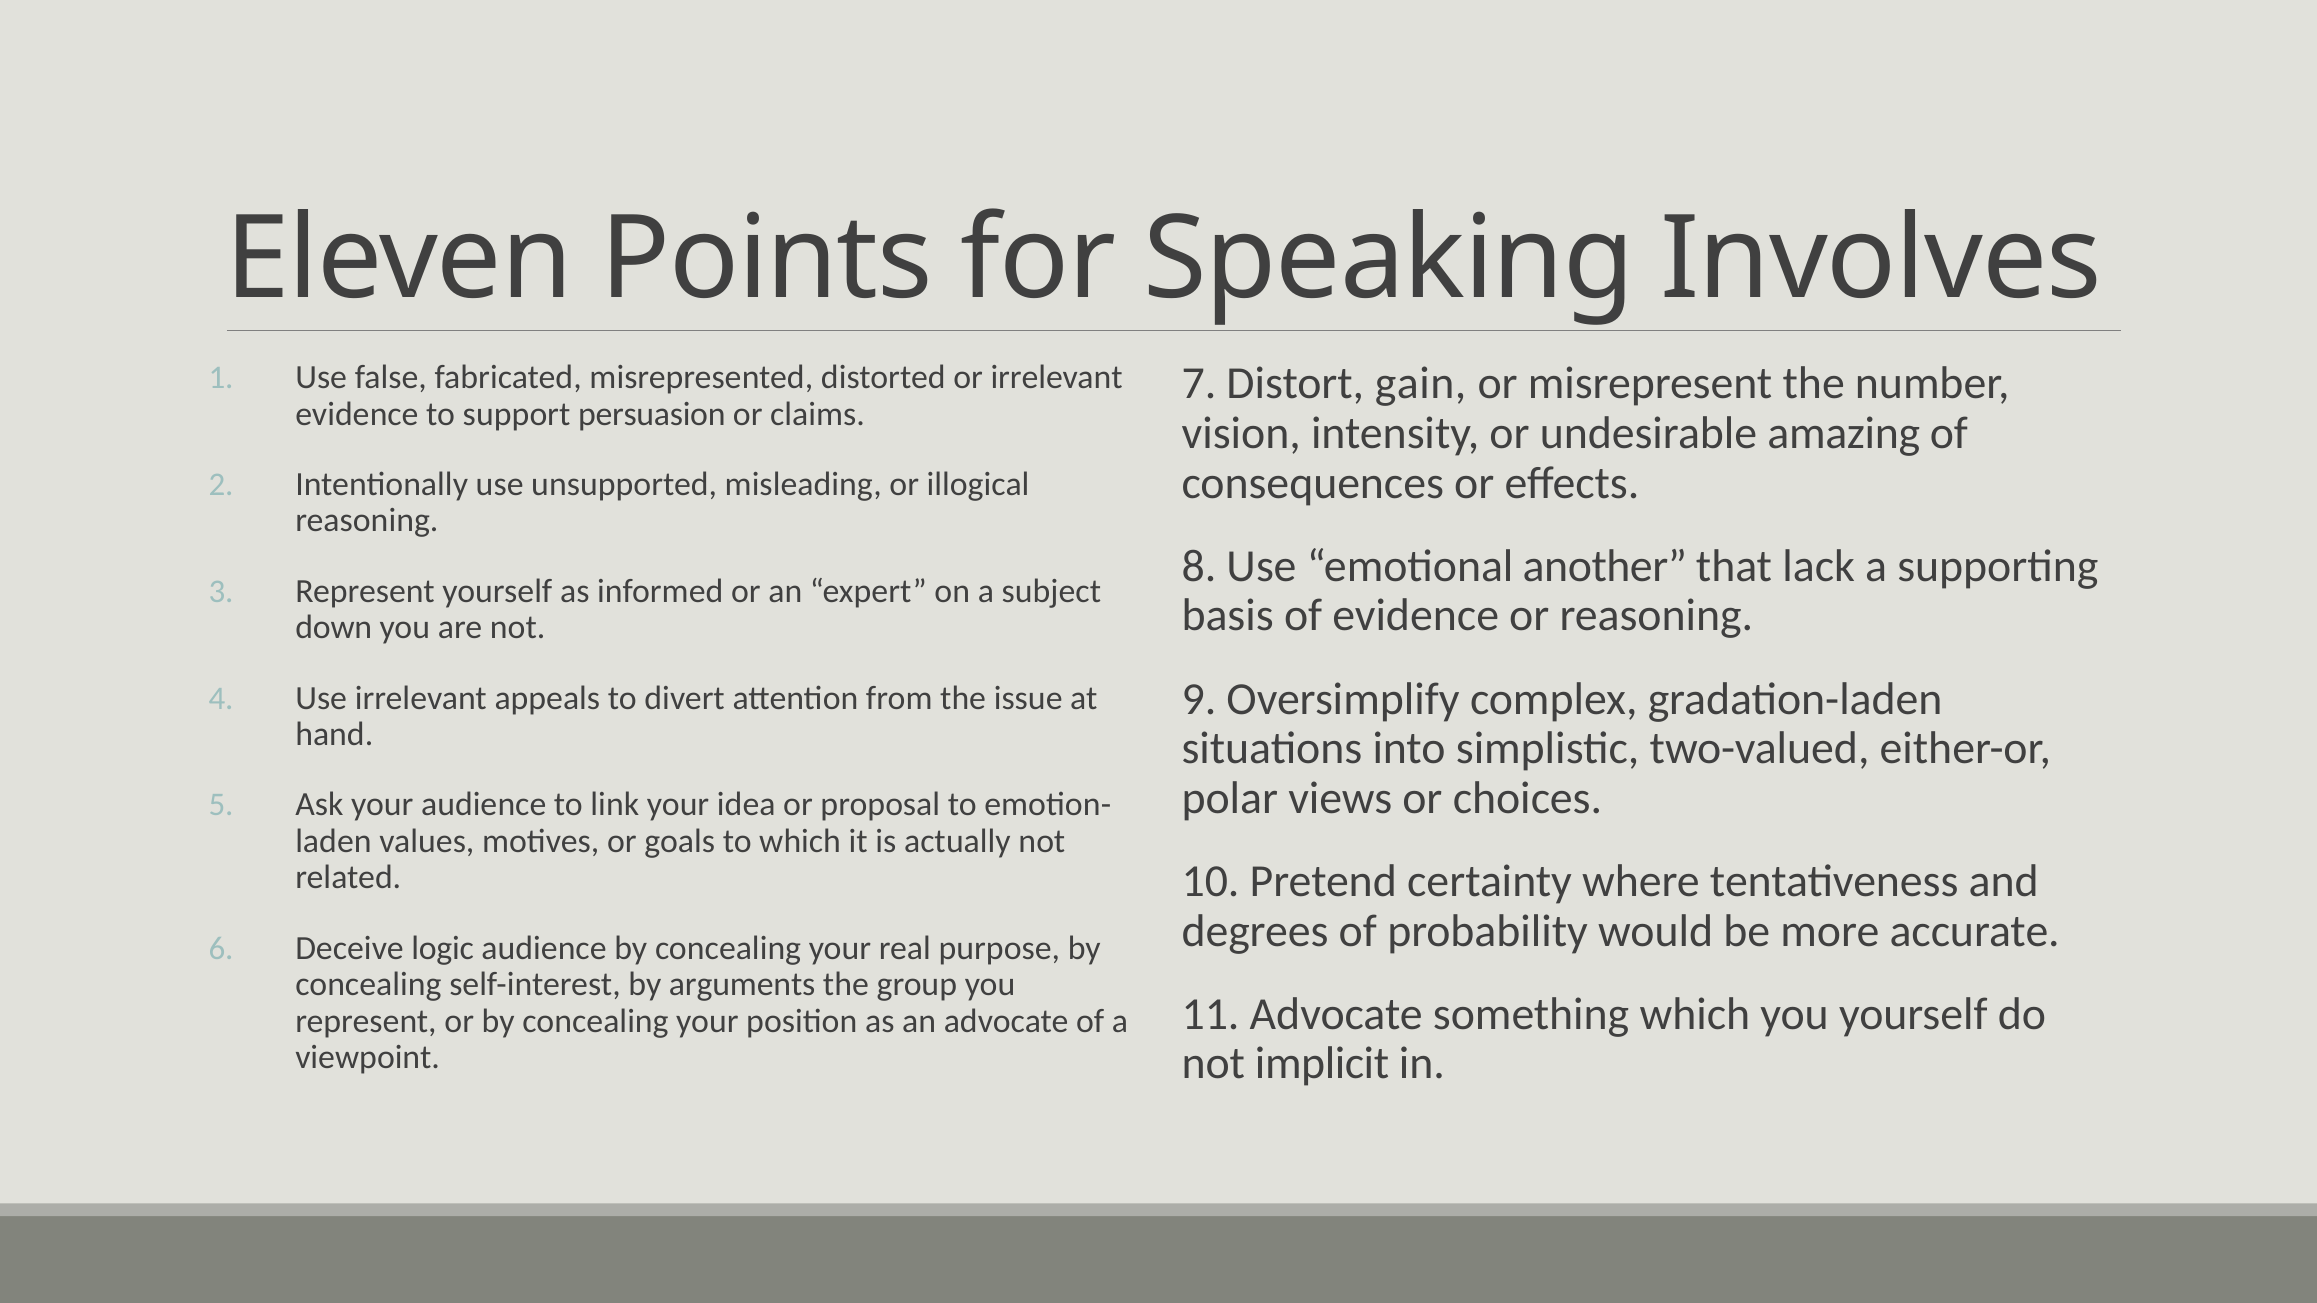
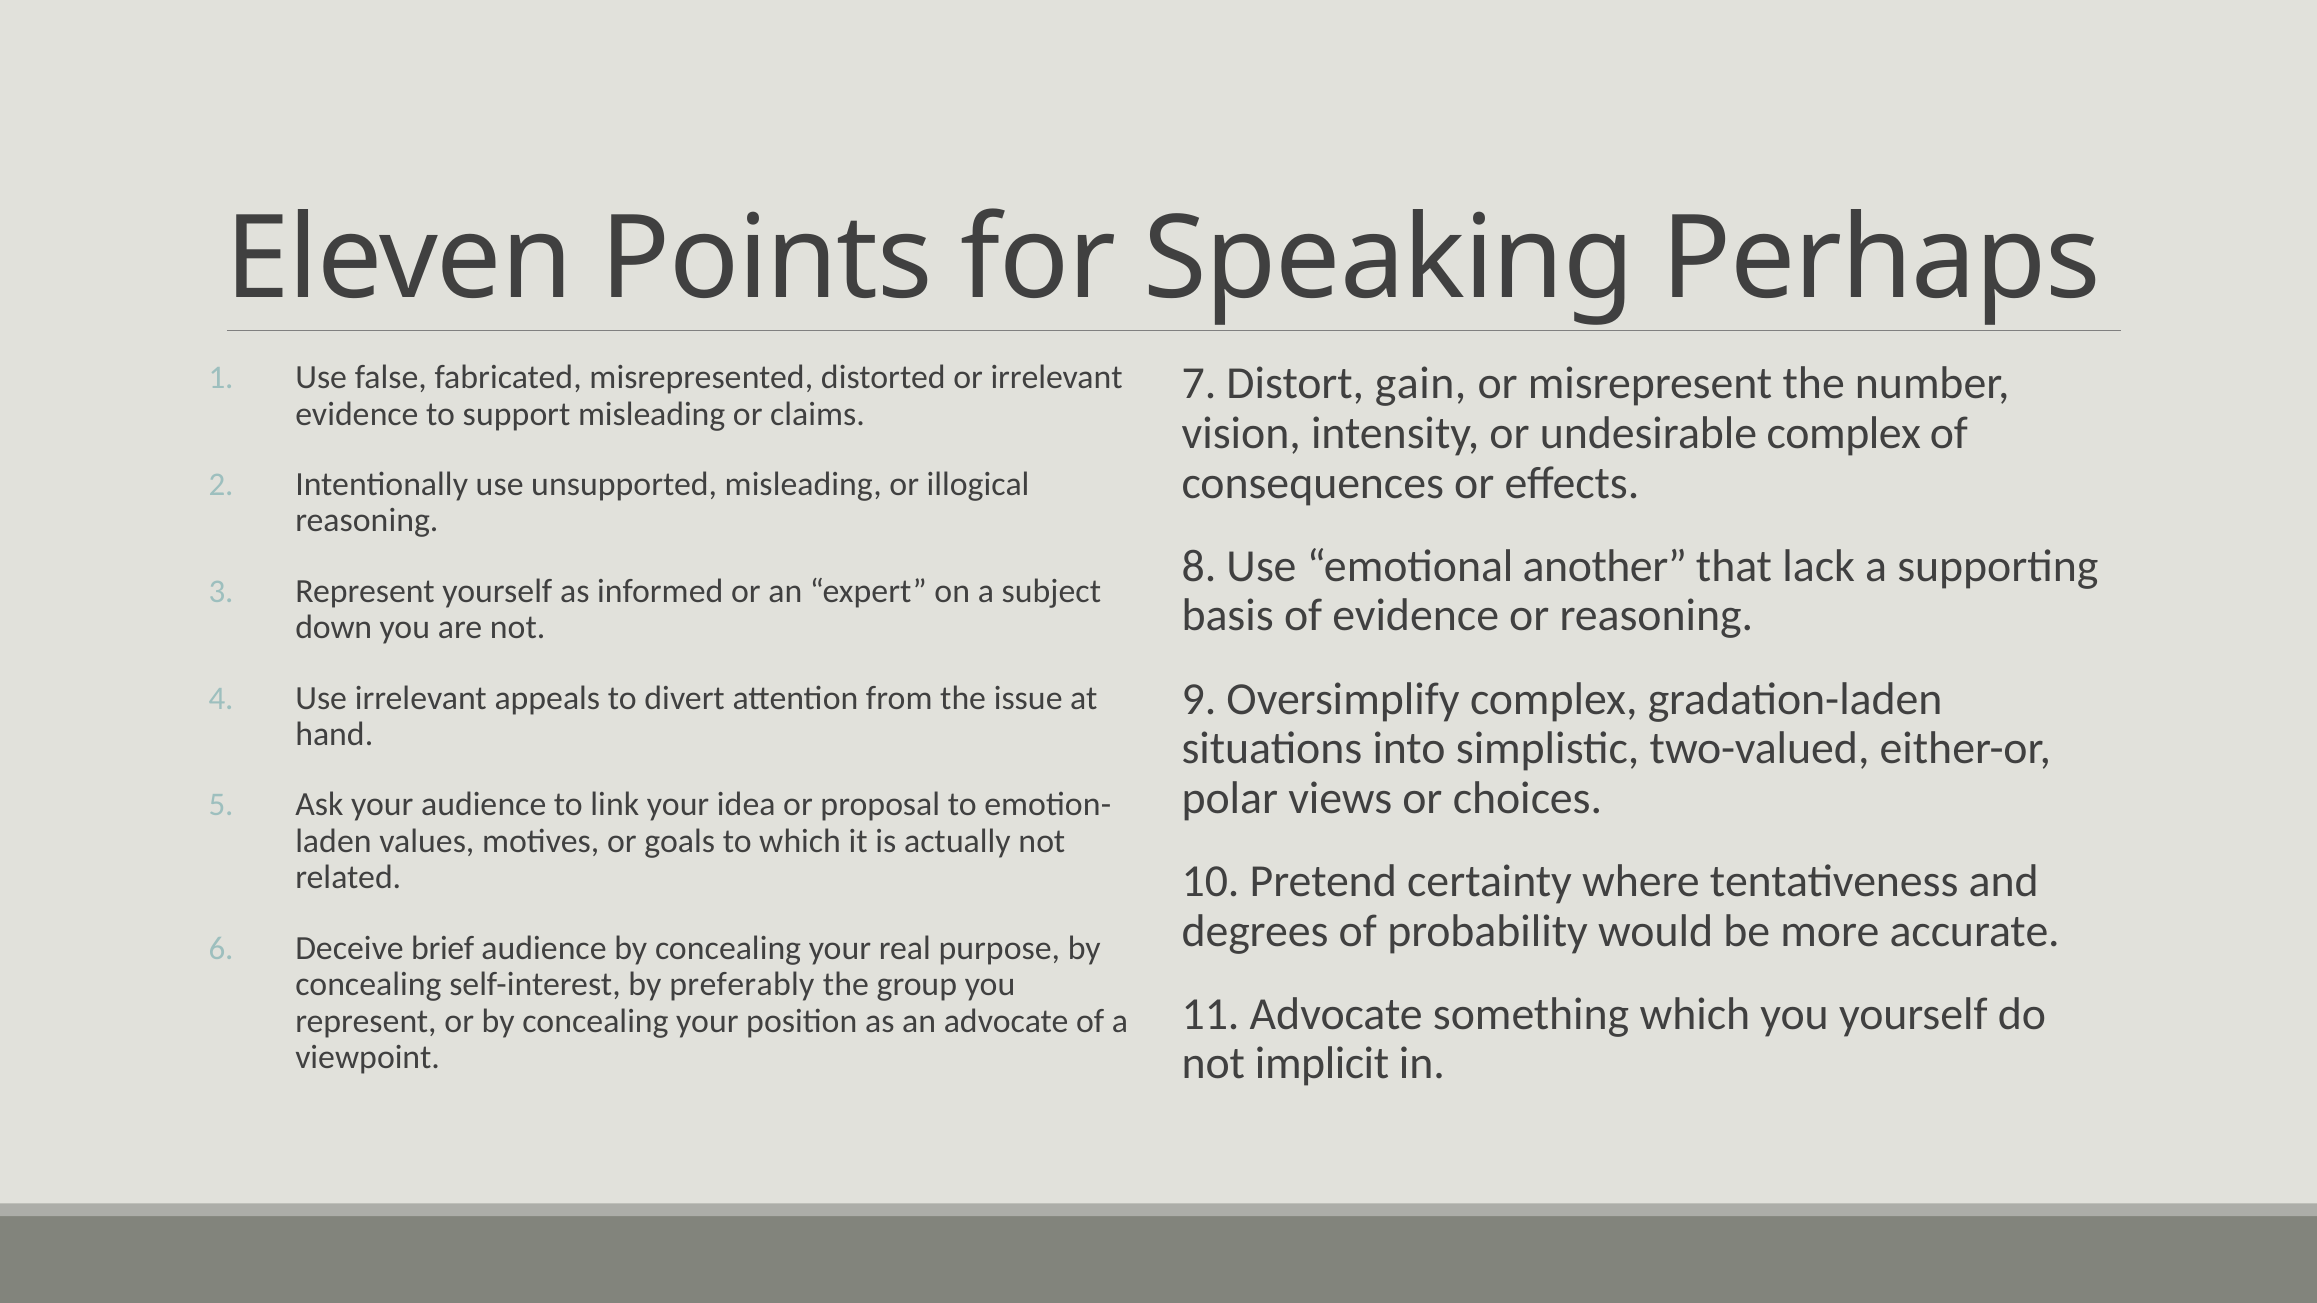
Involves: Involves -> Perhaps (1881, 260)
support persuasion: persuasion -> misleading (652, 414)
undesirable amazing: amazing -> complex (1844, 433)
logic: logic -> brief (443, 948)
arguments: arguments -> preferably (742, 985)
